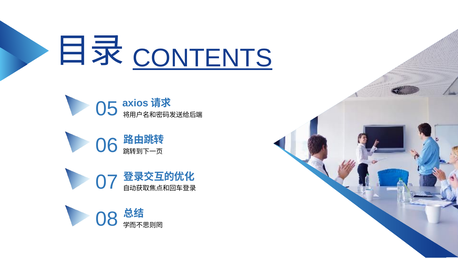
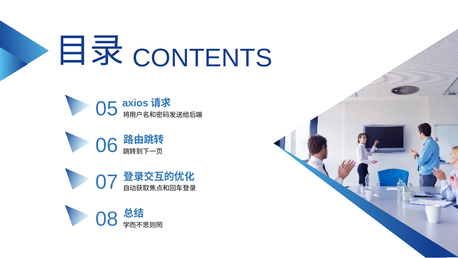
CONTENTS underline: present -> none (202, 58)
